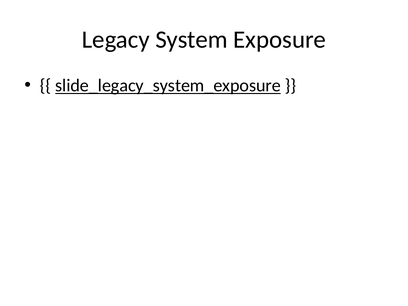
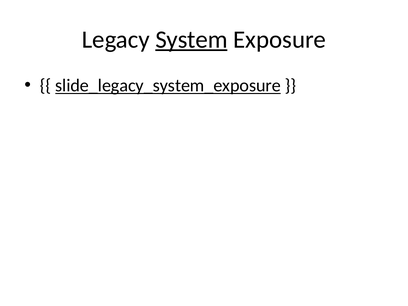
System underline: none -> present (191, 39)
